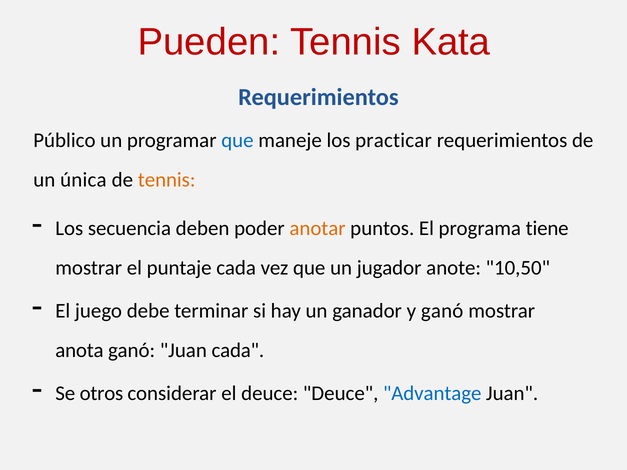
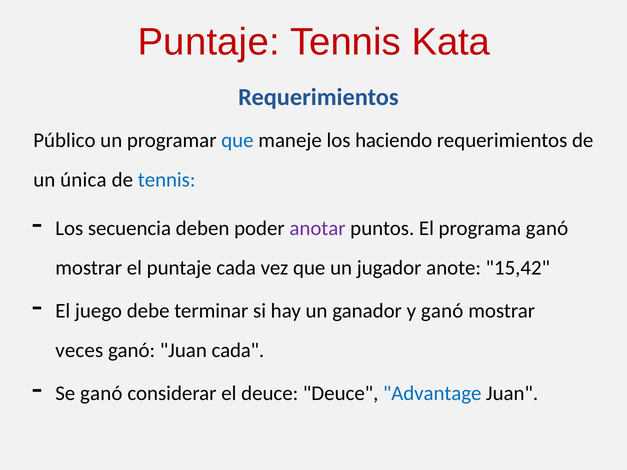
Pueden: Pueden -> Puntaje (209, 42)
practicar: practicar -> haciendo (394, 141)
tennis colour: orange -> blue (167, 180)
anotar colour: orange -> purple (318, 229)
programa tiene: tiene -> ganó (547, 229)
10,50: 10,50 -> 15,42 (518, 268)
anota: anota -> veces (79, 350)
Se otros: otros -> ganó (101, 394)
